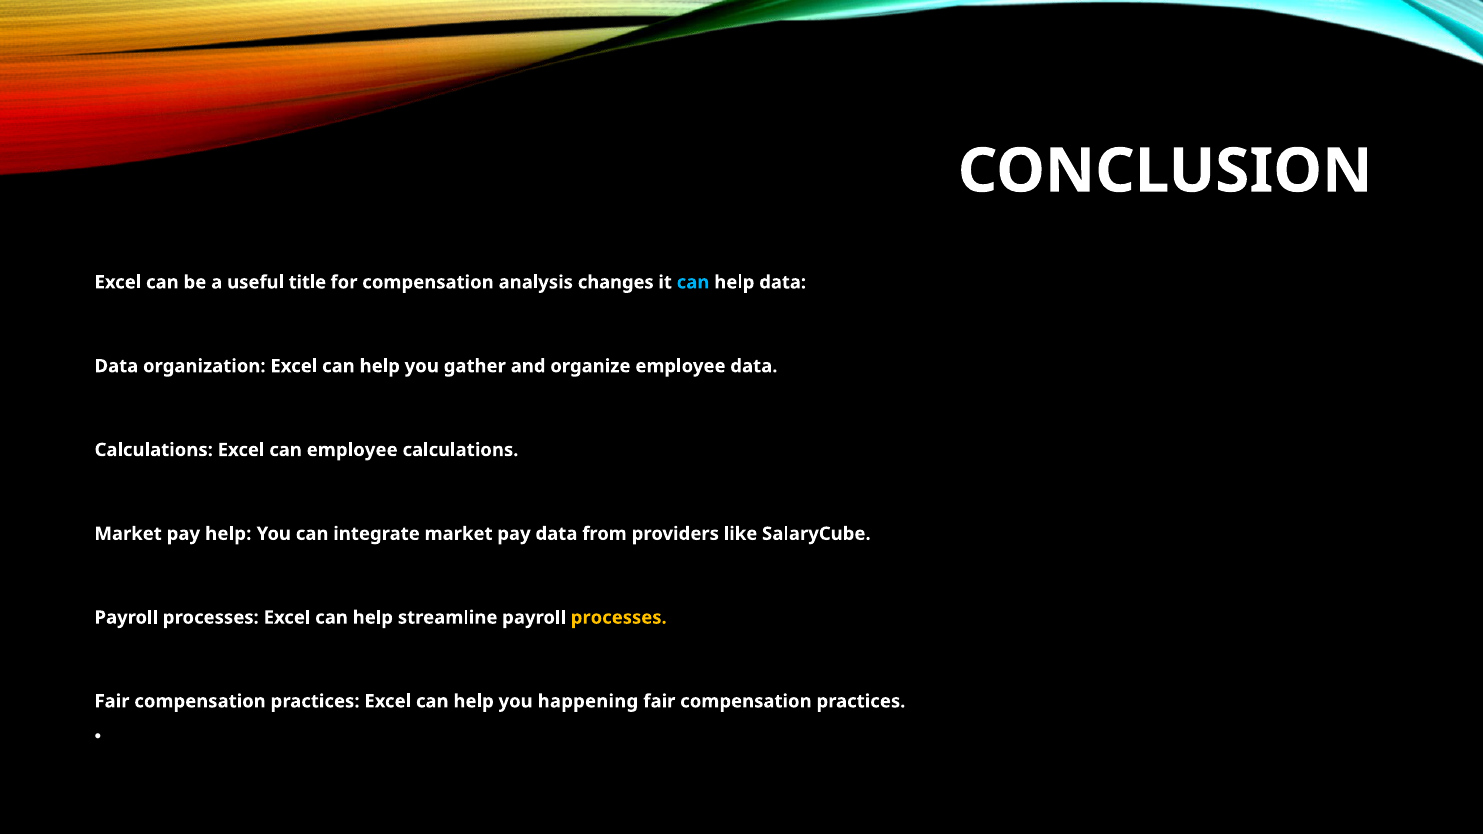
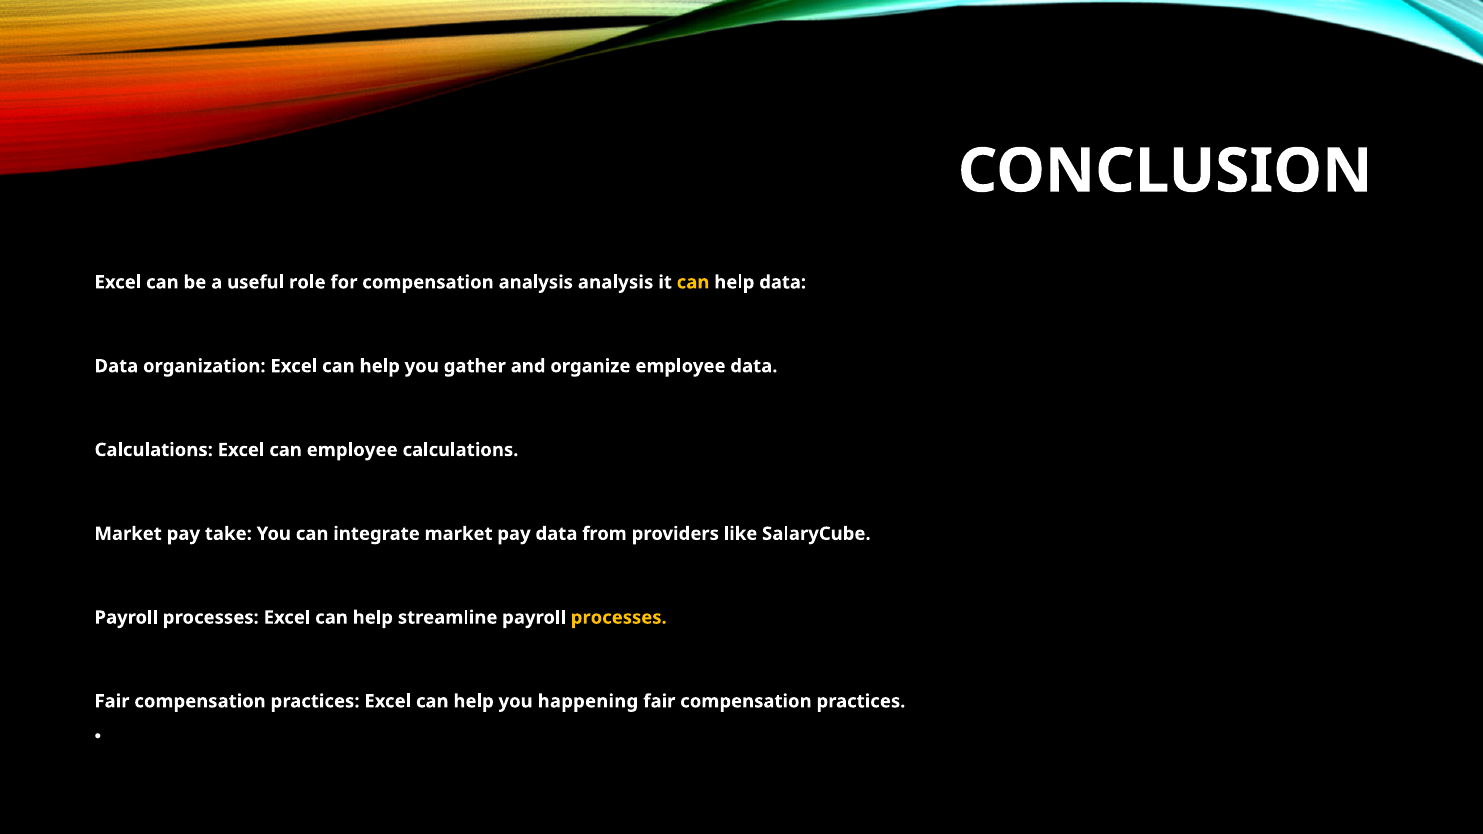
title: title -> role (307, 282)
analysis changes: changes -> analysis (616, 282)
can colour: light blue -> yellow (693, 282)
pay help: help -> take (228, 534)
